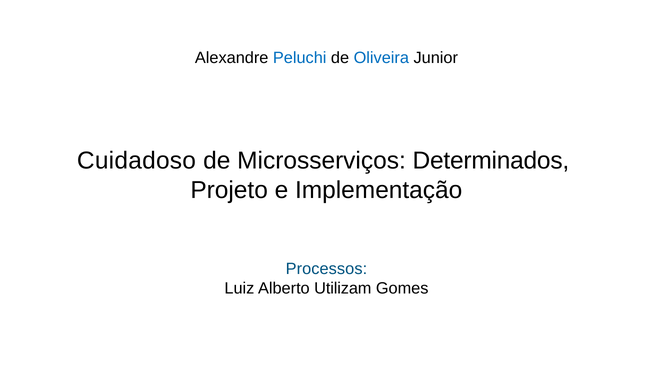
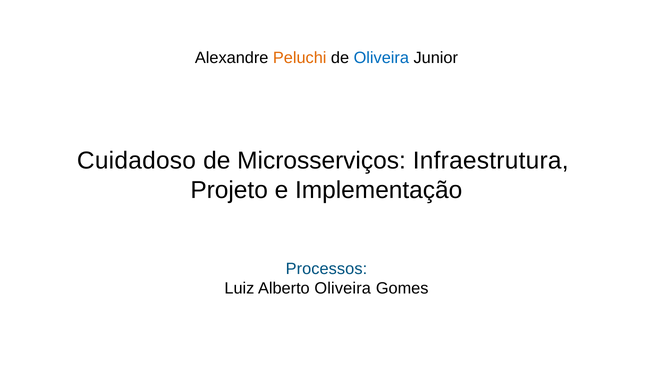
Peluchi colour: blue -> orange (300, 58)
Determinados: Determinados -> Infraestrutura (491, 161)
Alberto Utilizam: Utilizam -> Oliveira (343, 289)
